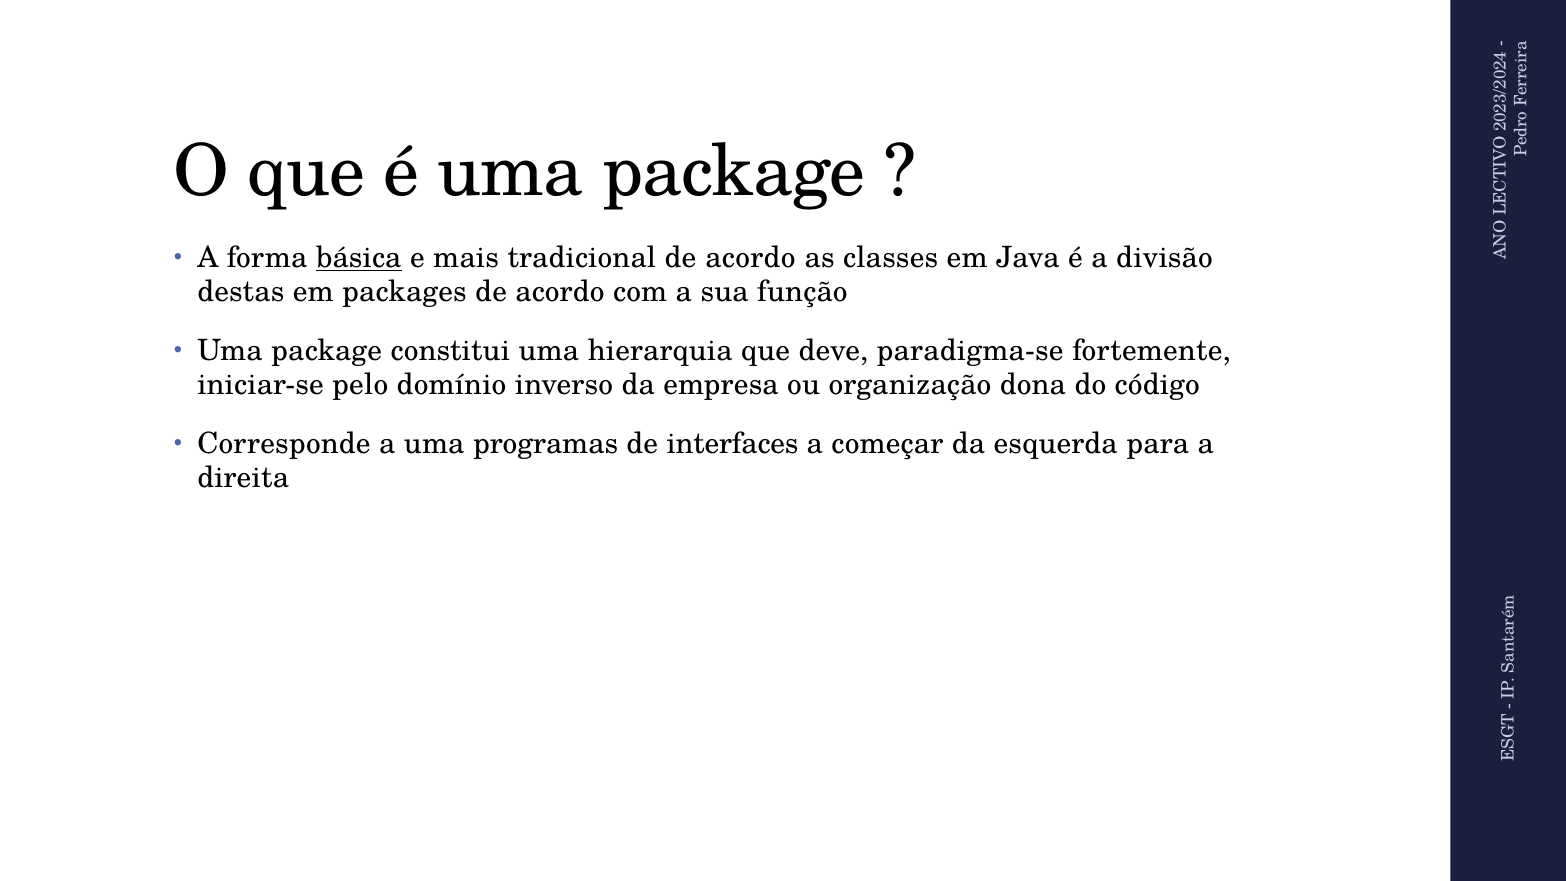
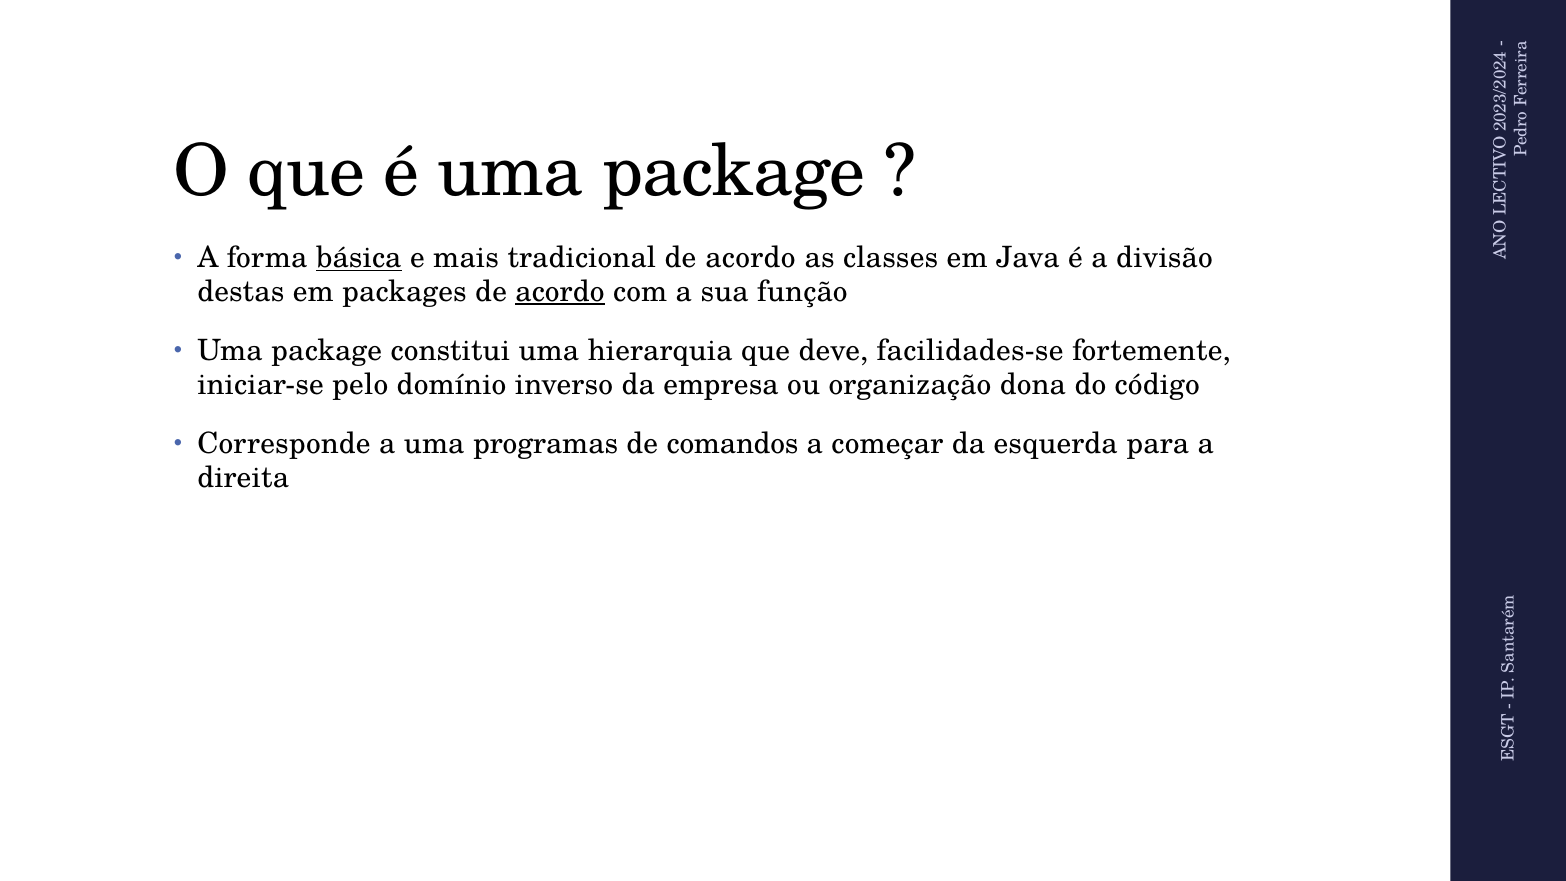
acordo underline: none -> present (560, 291)
paradigma-se: paradigma-se -> facilidades-se (970, 351)
interfaces: interfaces -> comandos (733, 444)
